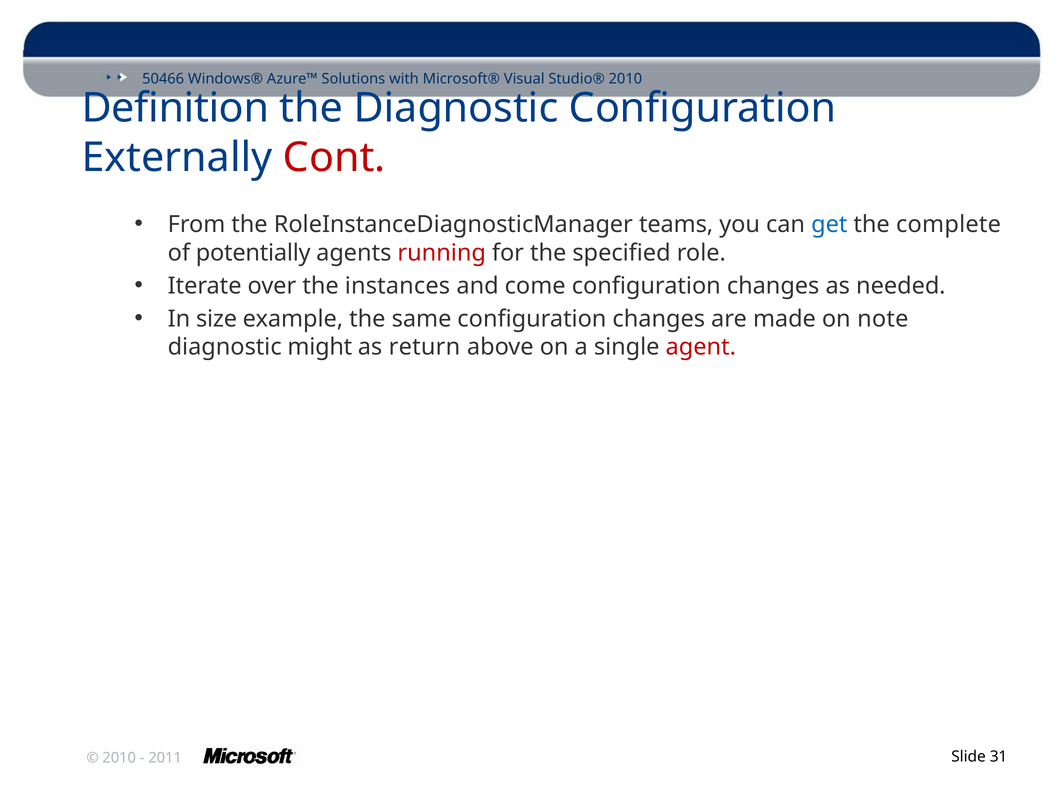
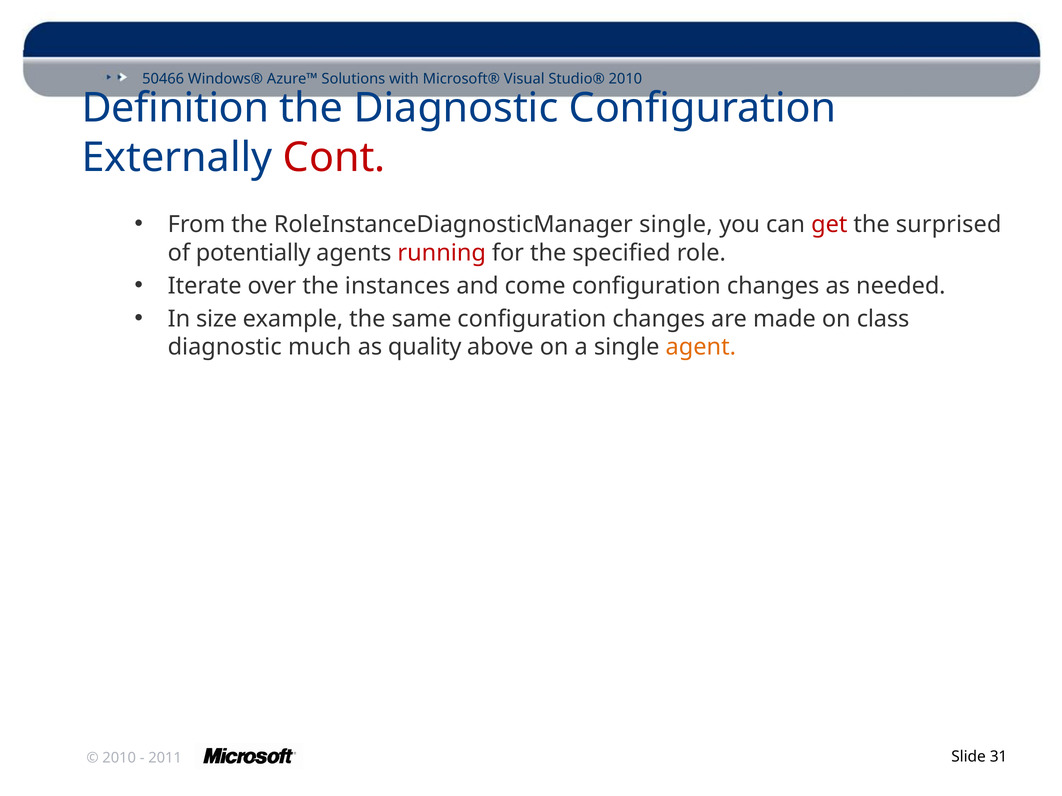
RoleInstanceDiagnosticManager teams: teams -> single (676, 225)
get colour: blue -> red (829, 225)
complete: complete -> surprised (949, 225)
note: note -> class (883, 319)
might: might -> much (320, 347)
return: return -> quality (425, 347)
agent colour: red -> orange (701, 347)
